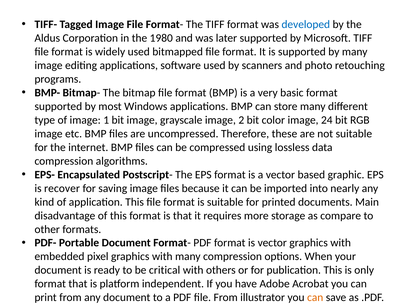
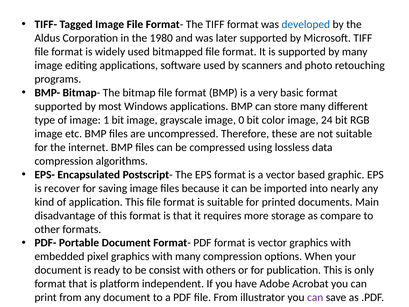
2: 2 -> 0 (241, 120)
critical: critical -> consist (165, 270)
can colour: orange -> purple (315, 297)
